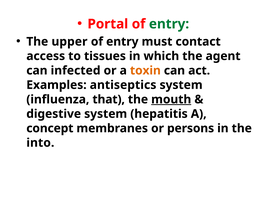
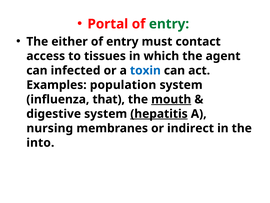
upper: upper -> either (70, 42)
toxin colour: orange -> blue (145, 70)
antiseptics: antiseptics -> population (123, 85)
hepatitis underline: none -> present (159, 114)
concept: concept -> nursing (50, 128)
persons: persons -> indirect (191, 128)
